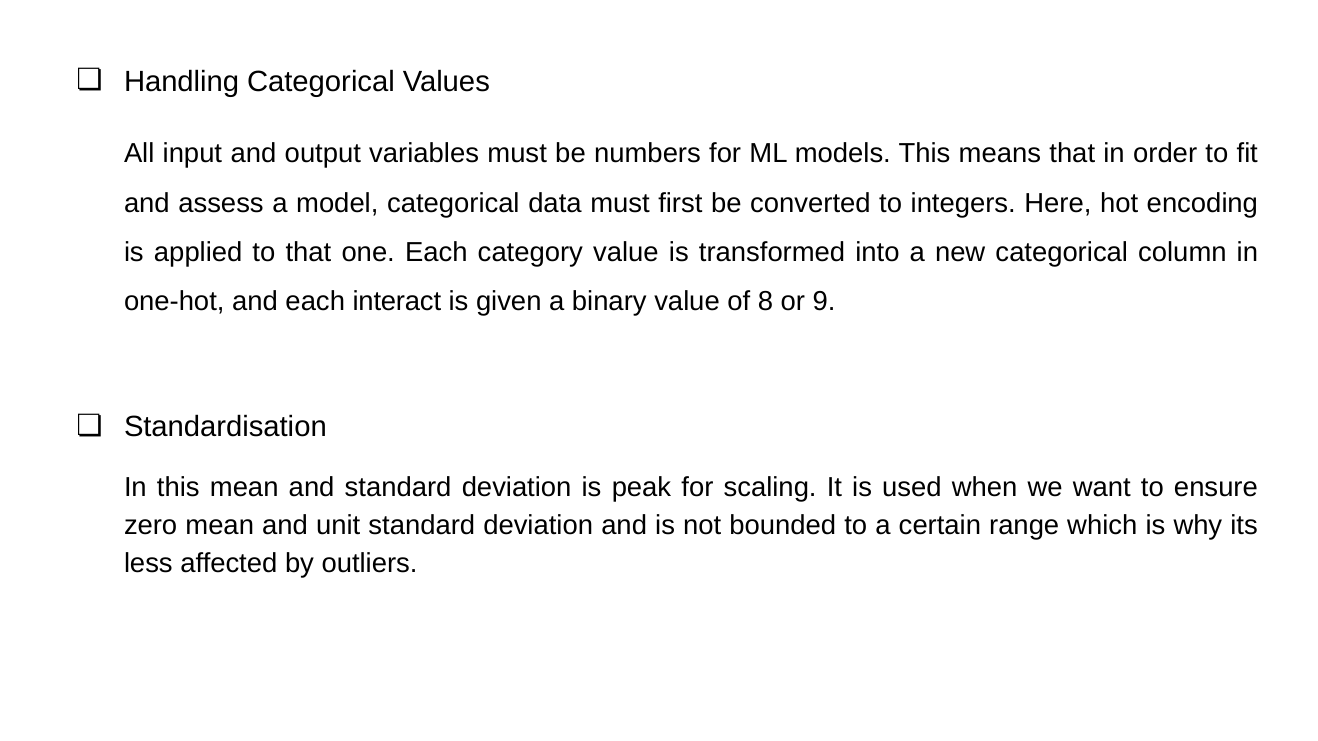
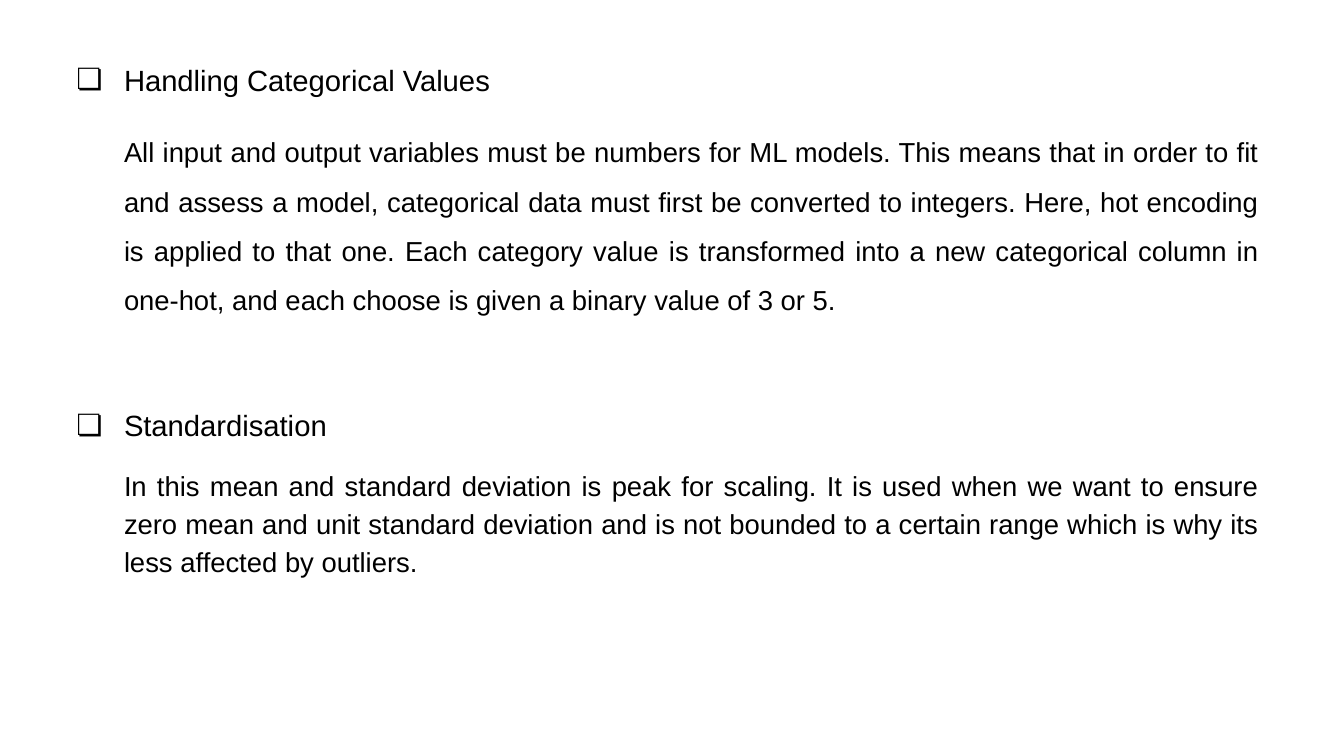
interact: interact -> choose (397, 302)
8: 8 -> 3 (765, 302)
9: 9 -> 5 (824, 302)
